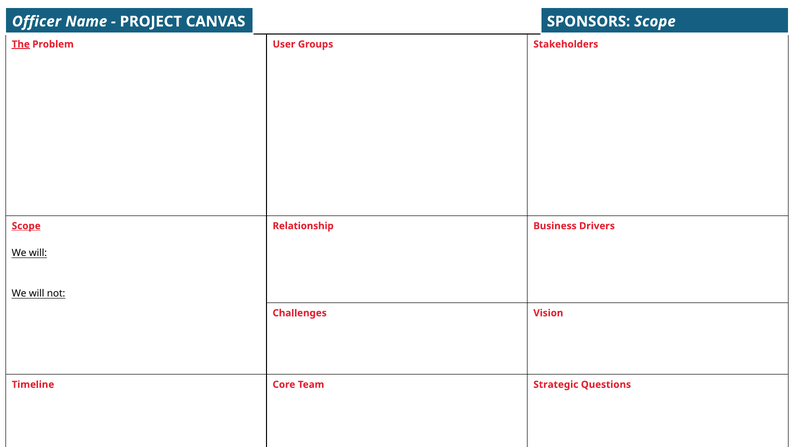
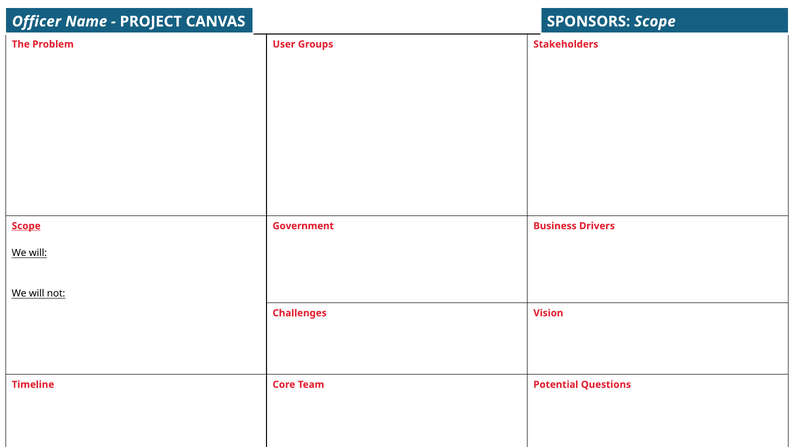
The underline: present -> none (21, 44)
Relationship: Relationship -> Government (303, 226)
Strategic: Strategic -> Potential (556, 384)
